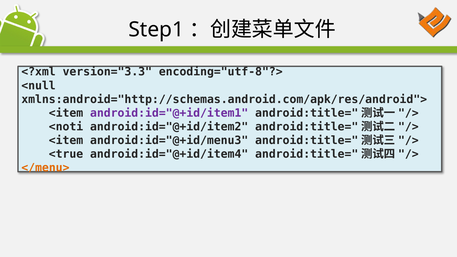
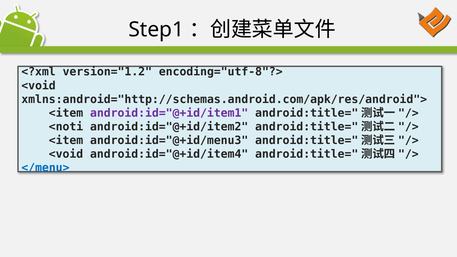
version="3.3: version="3.3 -> version="1.2 (107, 72)
<null: <null -> <void (39, 86)
<true: <true -> <void (66, 154)
</menu> colour: orange -> blue (45, 168)
